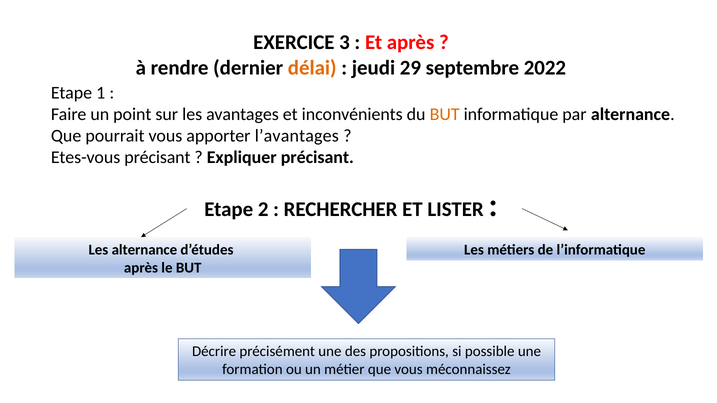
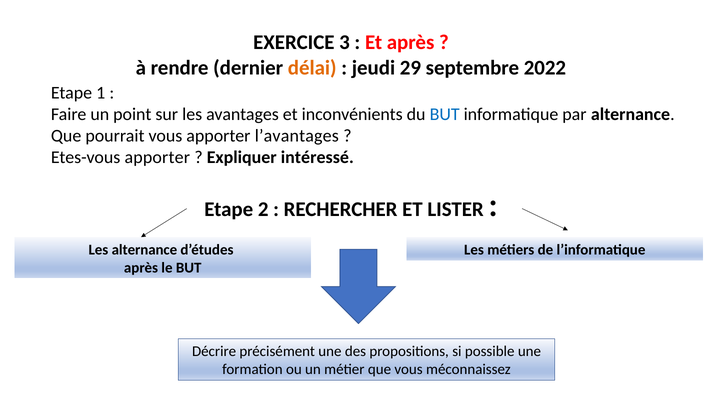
BUT colour: orange -> blue (445, 114)
Etes-vous précisant: précisant -> apporter (157, 157)
Expliquer précisant: précisant -> intéressé (317, 157)
